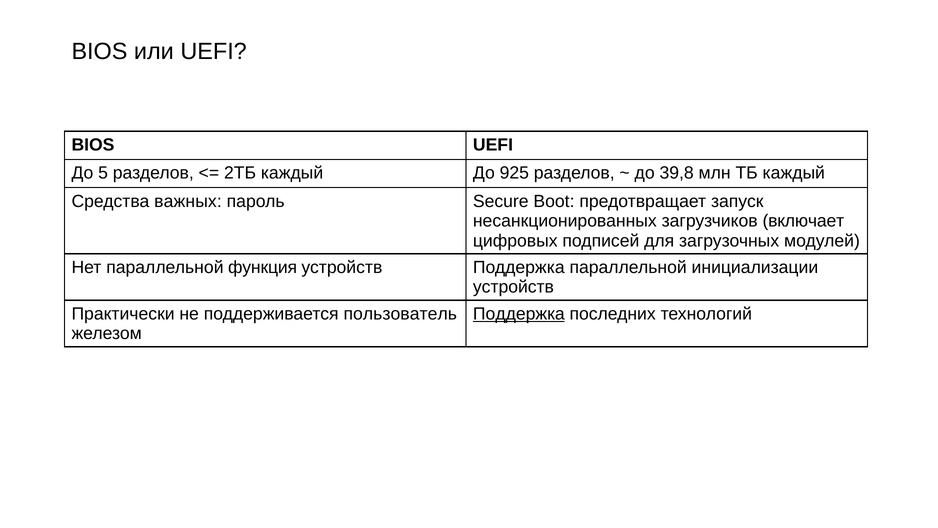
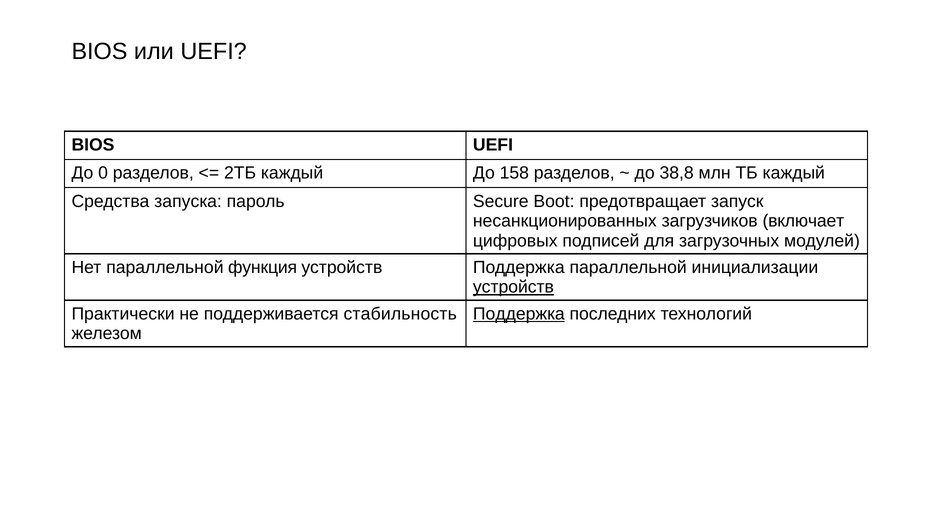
5: 5 -> 0 (103, 173)
925: 925 -> 158 (514, 173)
39,8: 39,8 -> 38,8 (677, 173)
важных: важных -> запуска (188, 201)
устройств underline: none -> present (513, 287)
пользователь: пользователь -> стабильность (400, 314)
